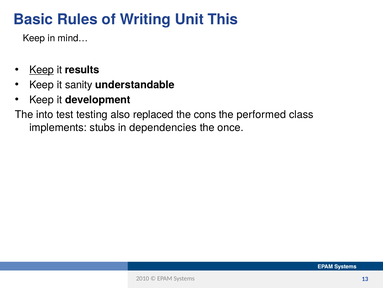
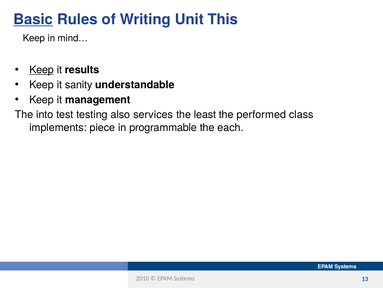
Basic underline: none -> present (33, 19)
development: development -> management (98, 99)
replaced: replaced -> services (153, 114)
cons: cons -> least (205, 114)
stubs: stubs -> piece (102, 127)
dependencies: dependencies -> programmable (163, 127)
once: once -> each (230, 127)
